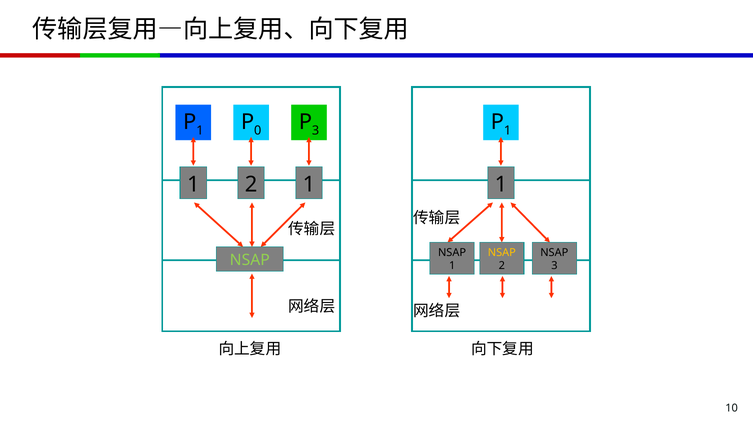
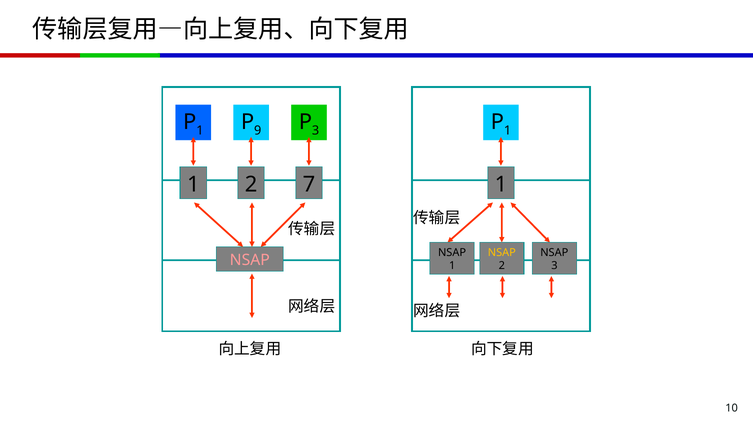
0: 0 -> 9 (258, 131)
2 1: 1 -> 7 (309, 185)
NSAP colour: light green -> pink (250, 260)
